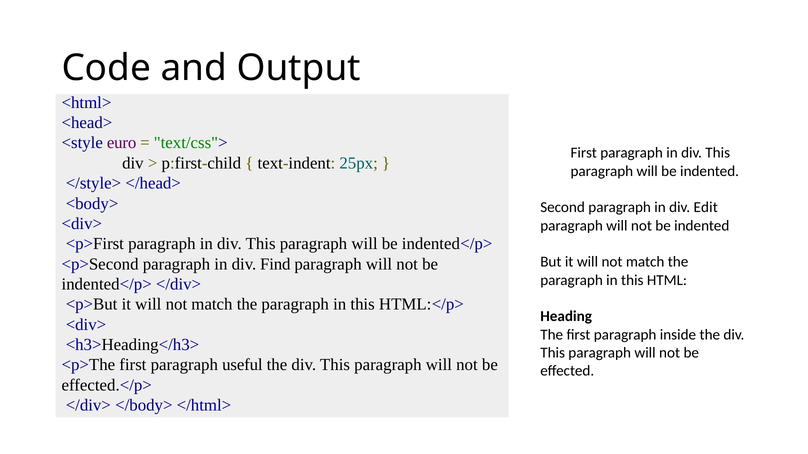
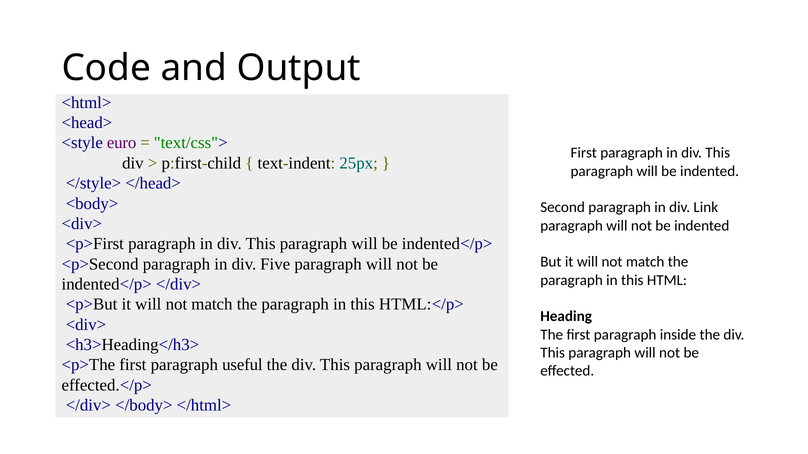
Edit: Edit -> Link (706, 208)
Find: Find -> Five (275, 264)
